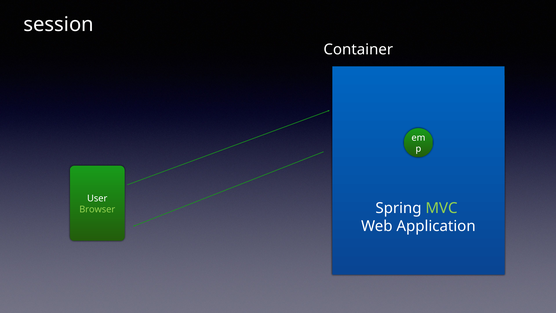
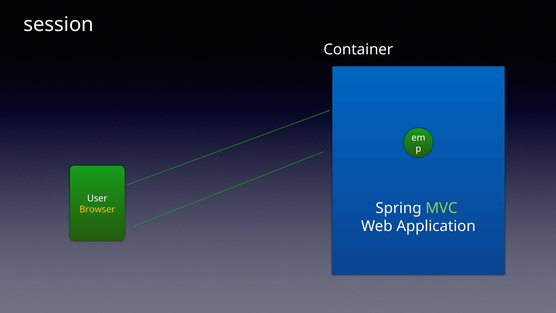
Browser colour: light green -> yellow (97, 209)
